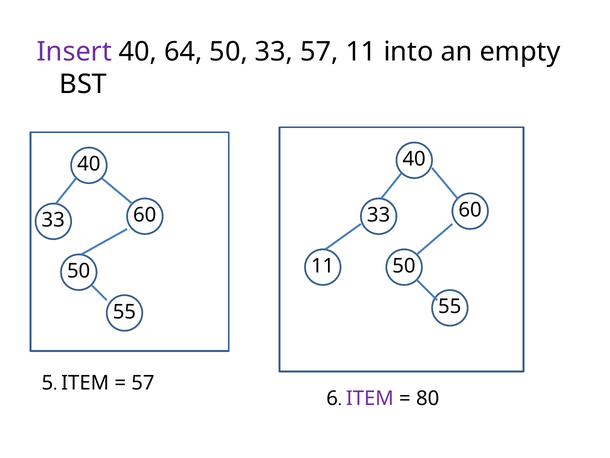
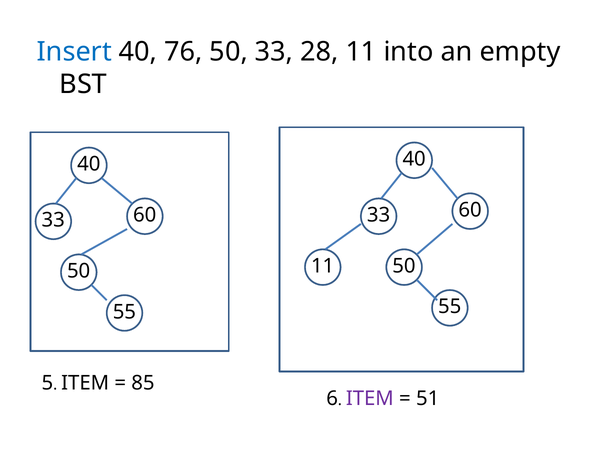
Insert colour: purple -> blue (74, 52)
64: 64 -> 76 (183, 52)
33 57: 57 -> 28 (319, 52)
57: 57 -> 85 (143, 383)
80: 80 -> 51 (428, 398)
